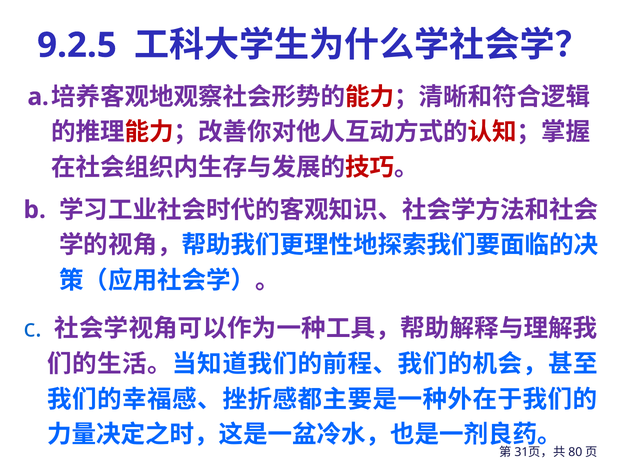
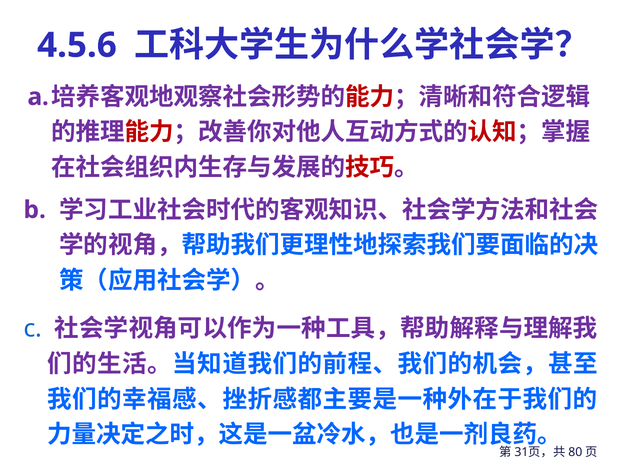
9.2.5: 9.2.5 -> 4.5.6 (77, 45)
